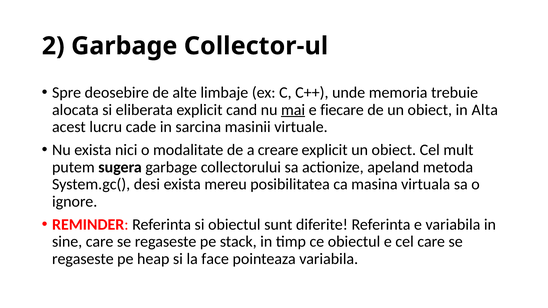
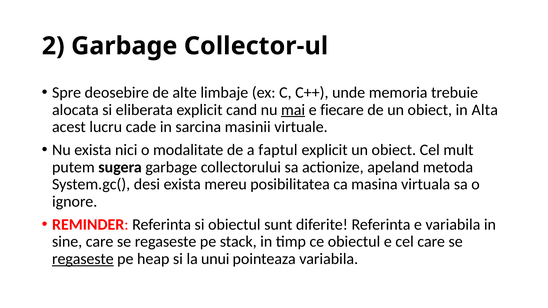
creare: creare -> faptul (278, 150)
regaseste underline: none -> present (83, 259)
face: face -> unui (215, 259)
